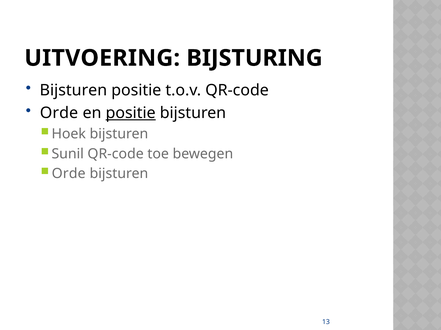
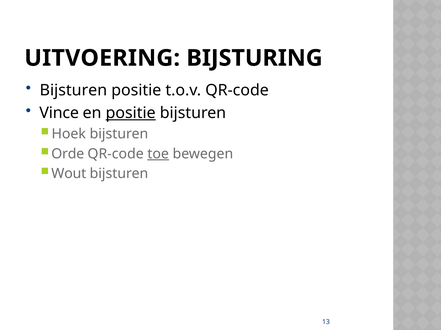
Orde: Orde -> Vince (59, 113)
Sunil: Sunil -> Orde (68, 154)
toe underline: none -> present (158, 154)
Orde: Orde -> Wout (69, 174)
